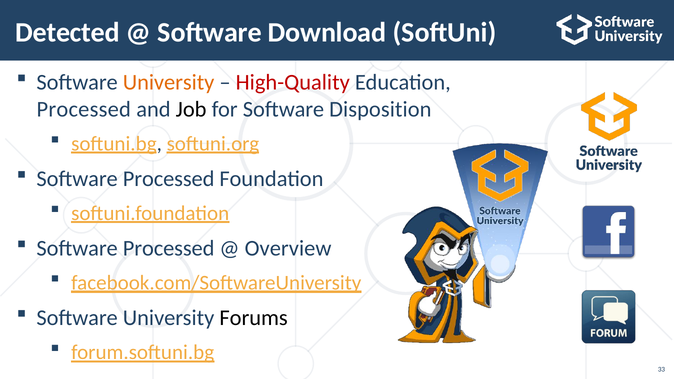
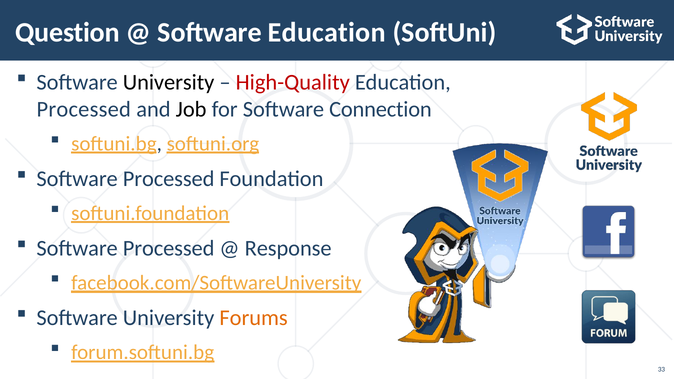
Detected: Detected -> Question (68, 32)
Software Download: Download -> Education (327, 32)
University colour: orange -> black (169, 82)
Disposition: Disposition -> Connection (380, 109)
Overview: Overview -> Response (288, 248)
Forums colour: black -> orange (254, 318)
